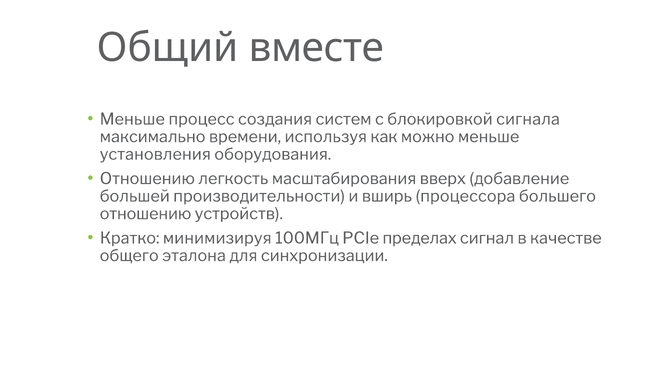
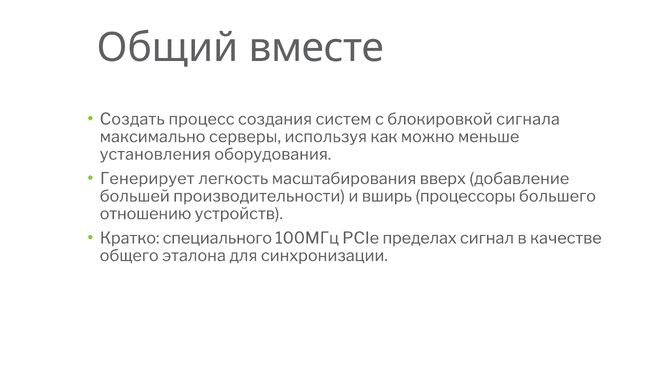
Меньше: Меньше -> Создать (132, 119)
времени: времени -> серверы (245, 137)
Отношению: Отношению -> Генерирует (147, 179)
процессора: процессора -> процессоры (466, 196)
минимизируя: минимизируя -> специального (217, 238)
